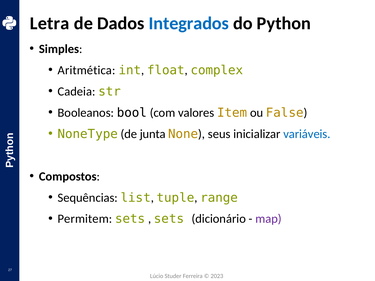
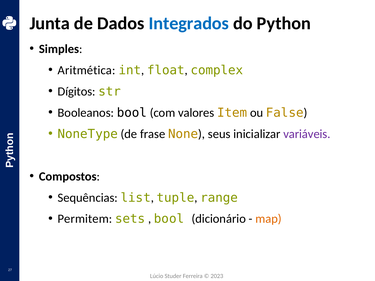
Letra: Letra -> Junta (50, 23)
Cadeia: Cadeia -> Dígitos (77, 92)
junta: junta -> frase (153, 134)
variáveis colour: blue -> purple (307, 134)
sets: sets -> bool (169, 219)
map colour: purple -> orange (268, 219)
